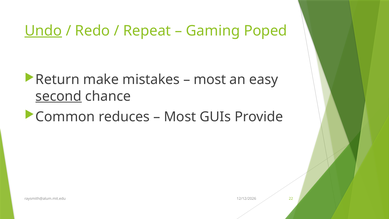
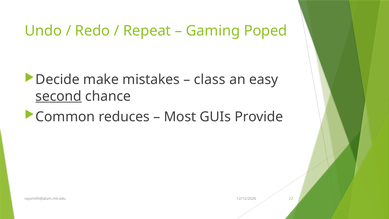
Undo underline: present -> none (43, 31)
Return: Return -> Decide (58, 80)
most: most -> class (210, 80)
